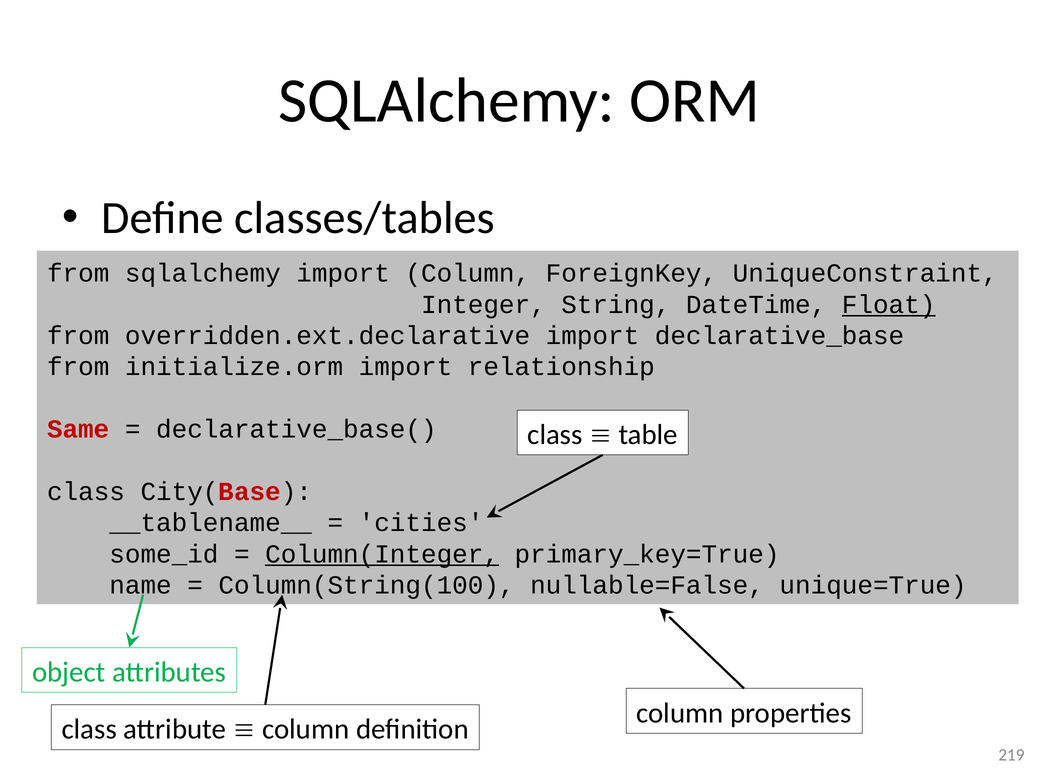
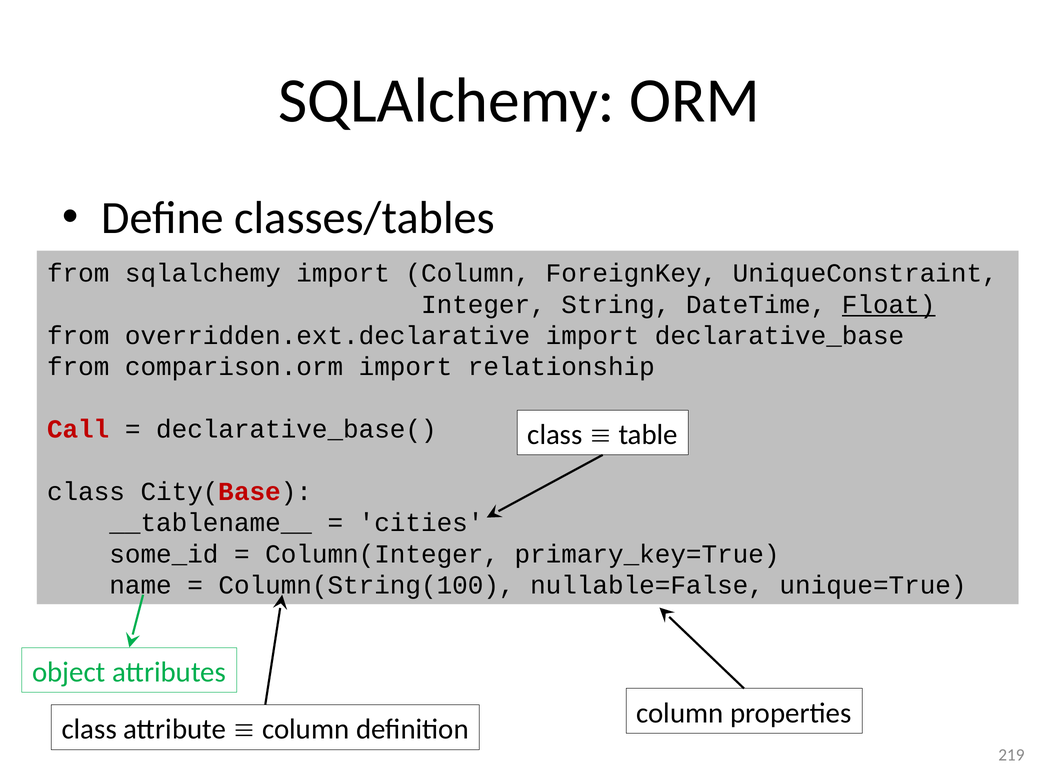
initialize.orm: initialize.orm -> comparison.orm (234, 367)
Same: Same -> Call (78, 429)
Column(Integer underline: present -> none (382, 554)
